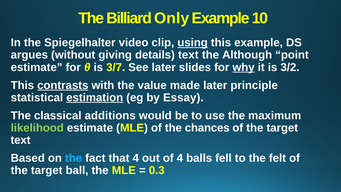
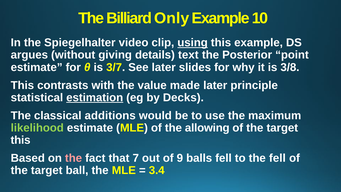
Although: Although -> Posterior (247, 55)
why underline: present -> none (244, 67)
3/2: 3/2 -> 3/8 (290, 67)
contrasts underline: present -> none (63, 85)
Essay: Essay -> Decks (183, 97)
chances: chances -> allowing (207, 128)
text: text -> this (21, 140)
the colour: light blue -> pink (74, 158)
that 4: 4 -> 7 (136, 158)
of 4: 4 -> 9 (180, 158)
the felt: felt -> fell (277, 158)
0.3: 0.3 -> 3.4 (157, 170)
